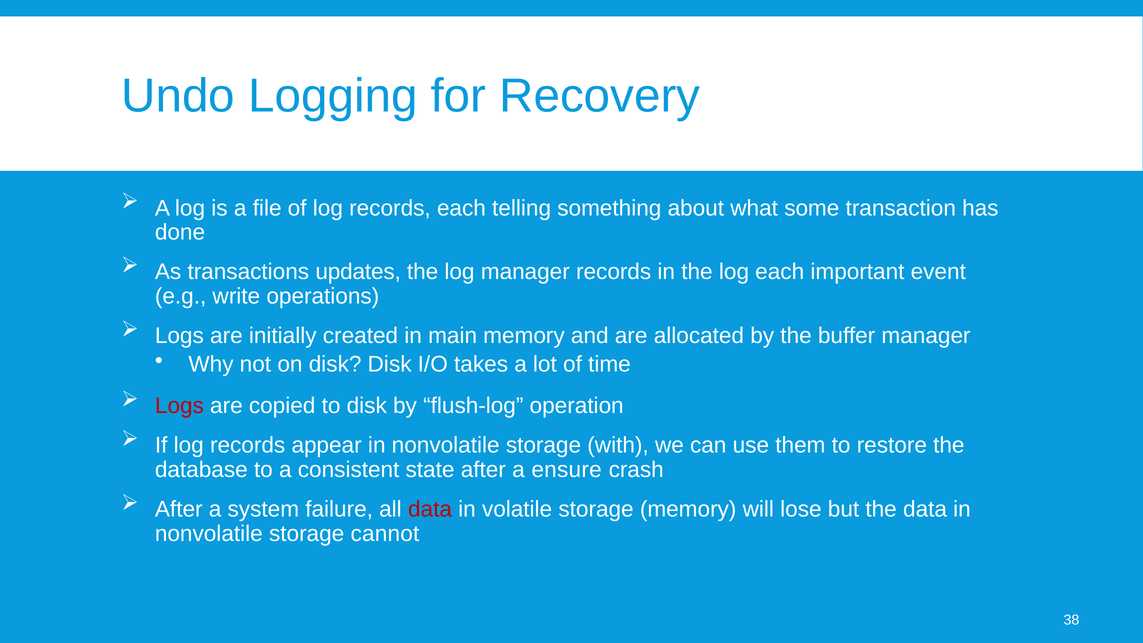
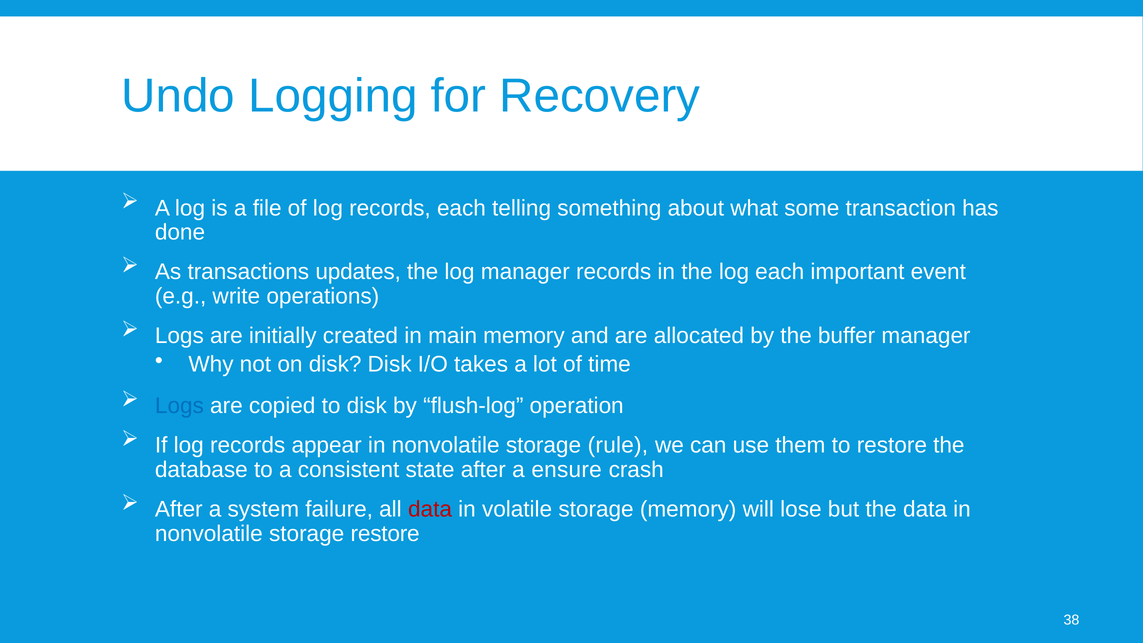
Logs colour: red -> blue (179, 406)
with: with -> rule (618, 445)
storage cannot: cannot -> restore (385, 534)
